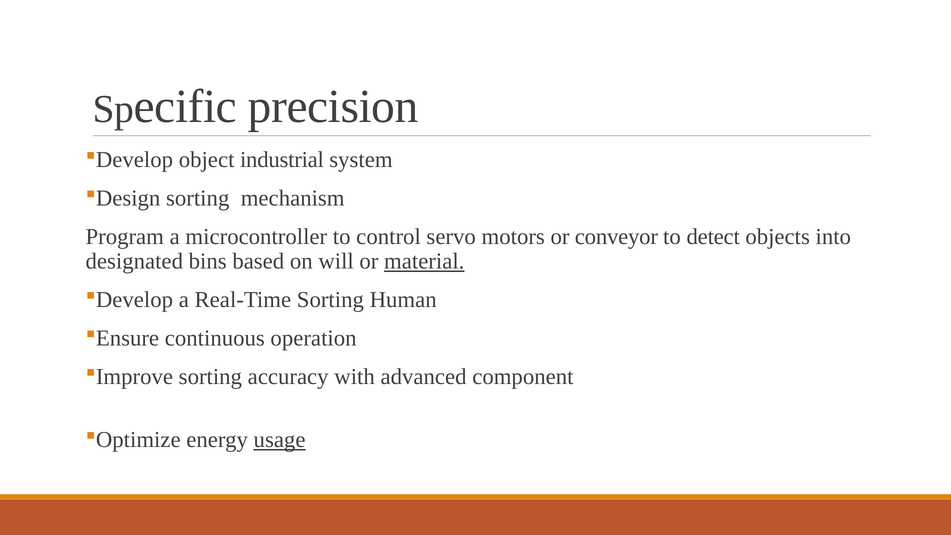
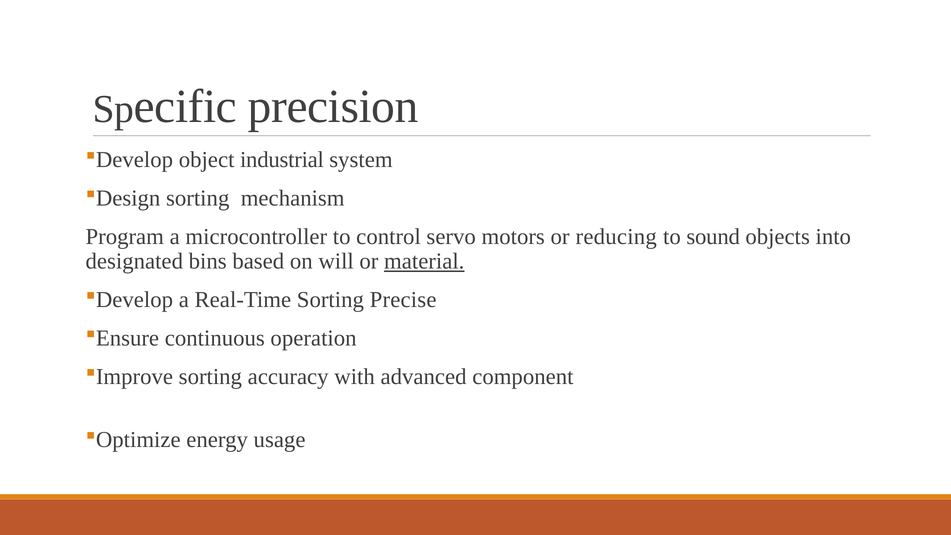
conveyor: conveyor -> reducing (616, 237)
detect: detect -> sound (713, 237)
Human: Human -> Precise (403, 300)
usage underline: present -> none (280, 440)
